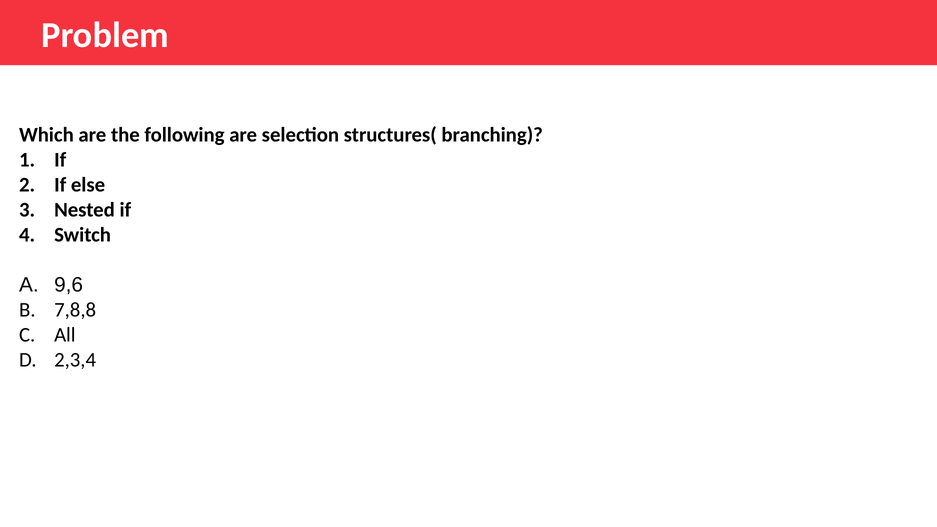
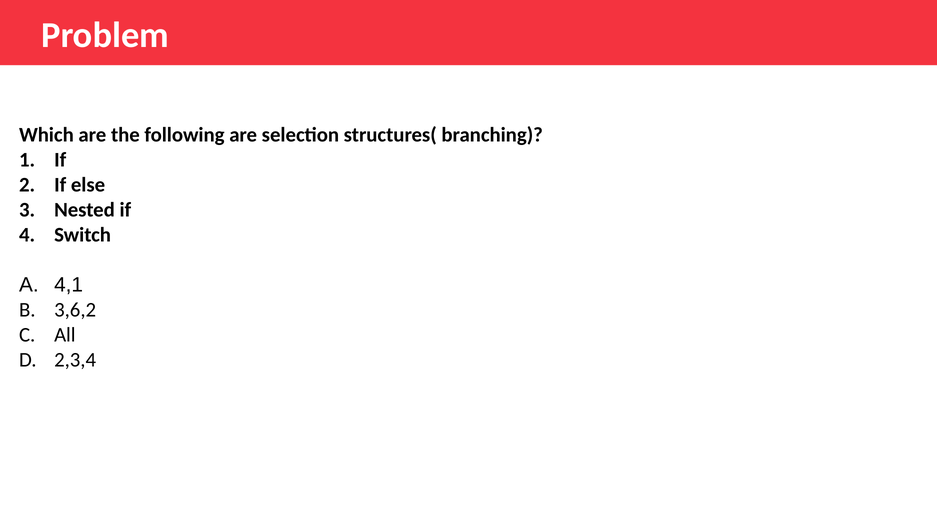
9,6: 9,6 -> 4,1 (69, 285)
7,8,8: 7,8,8 -> 3,6,2 (75, 310)
